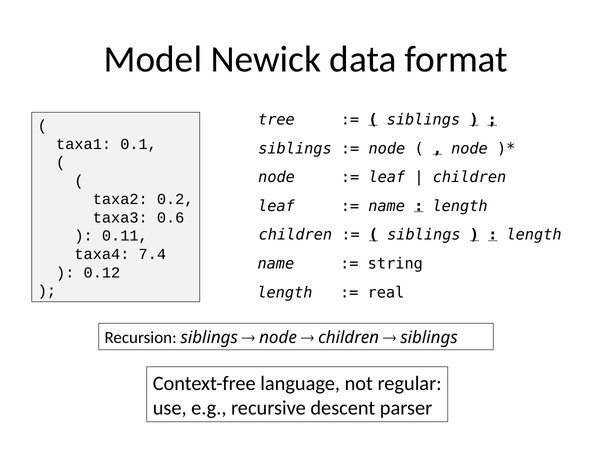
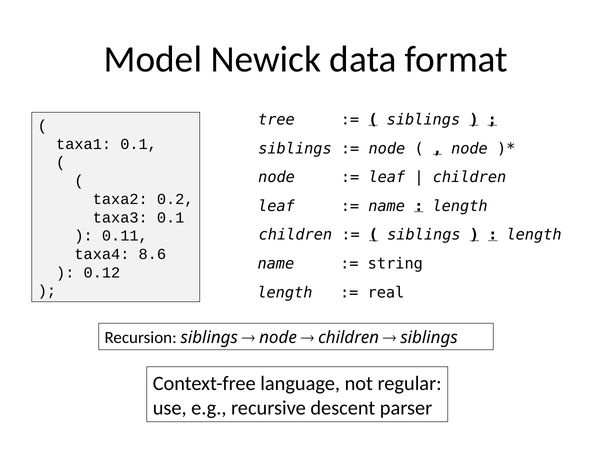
taxa3 0.6: 0.6 -> 0.1 (171, 217)
7.4: 7.4 -> 8.6 (152, 254)
